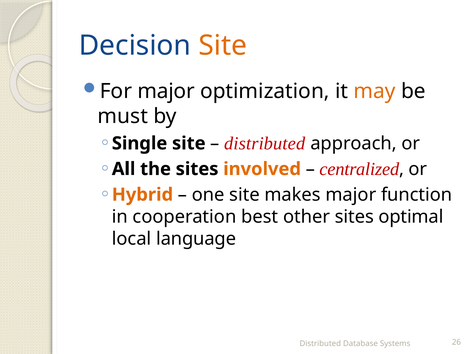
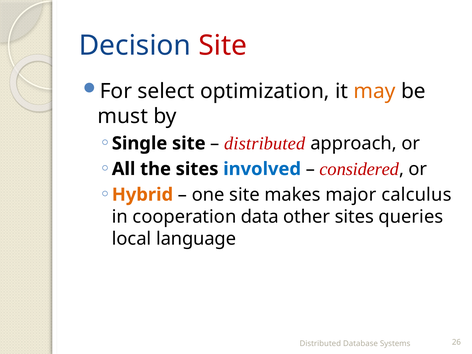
Site colour: orange -> red (223, 46)
For major: major -> select (166, 91)
involved colour: orange -> blue (262, 169)
centralized: centralized -> considered (359, 169)
function: function -> calculus (416, 195)
best: best -> data (260, 217)
optimal: optimal -> queries (411, 217)
